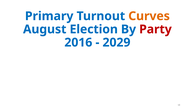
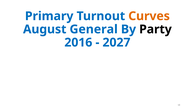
Election: Election -> General (94, 29)
Party colour: red -> black (155, 29)
2029: 2029 -> 2027 (116, 42)
